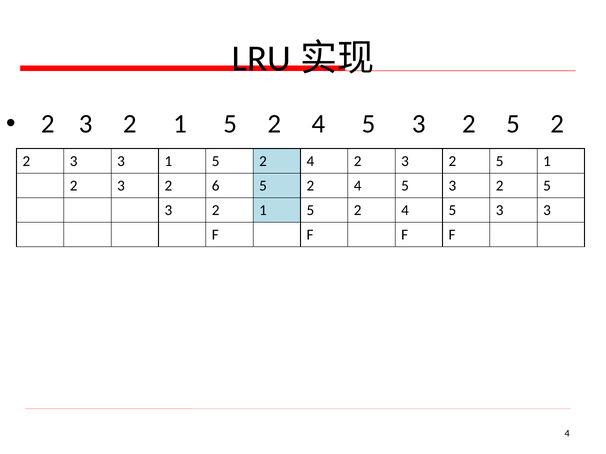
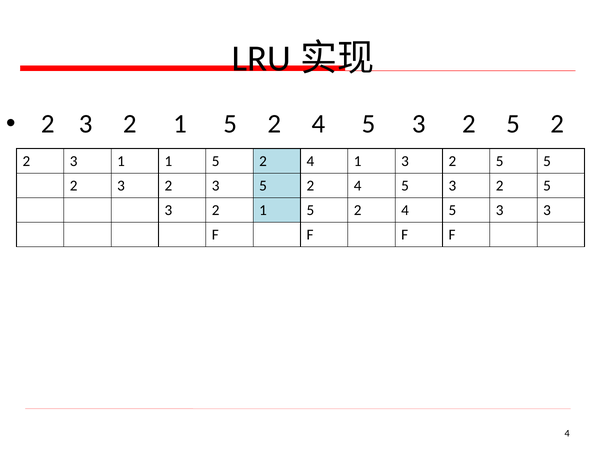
2 3 3: 3 -> 1 (121, 161)
2: 2 -> 1 (358, 161)
5 1: 1 -> 5 (547, 161)
3 2 6: 6 -> 3 (216, 186)
